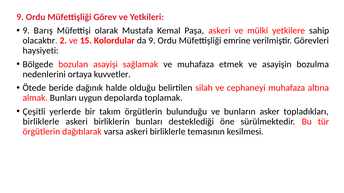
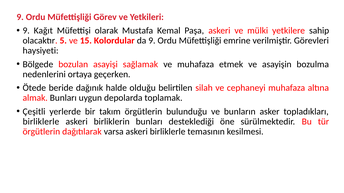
Barış: Barış -> Kağıt (43, 31)
2: 2 -> 5 (63, 41)
kuvvetler: kuvvetler -> geçerken (112, 74)
